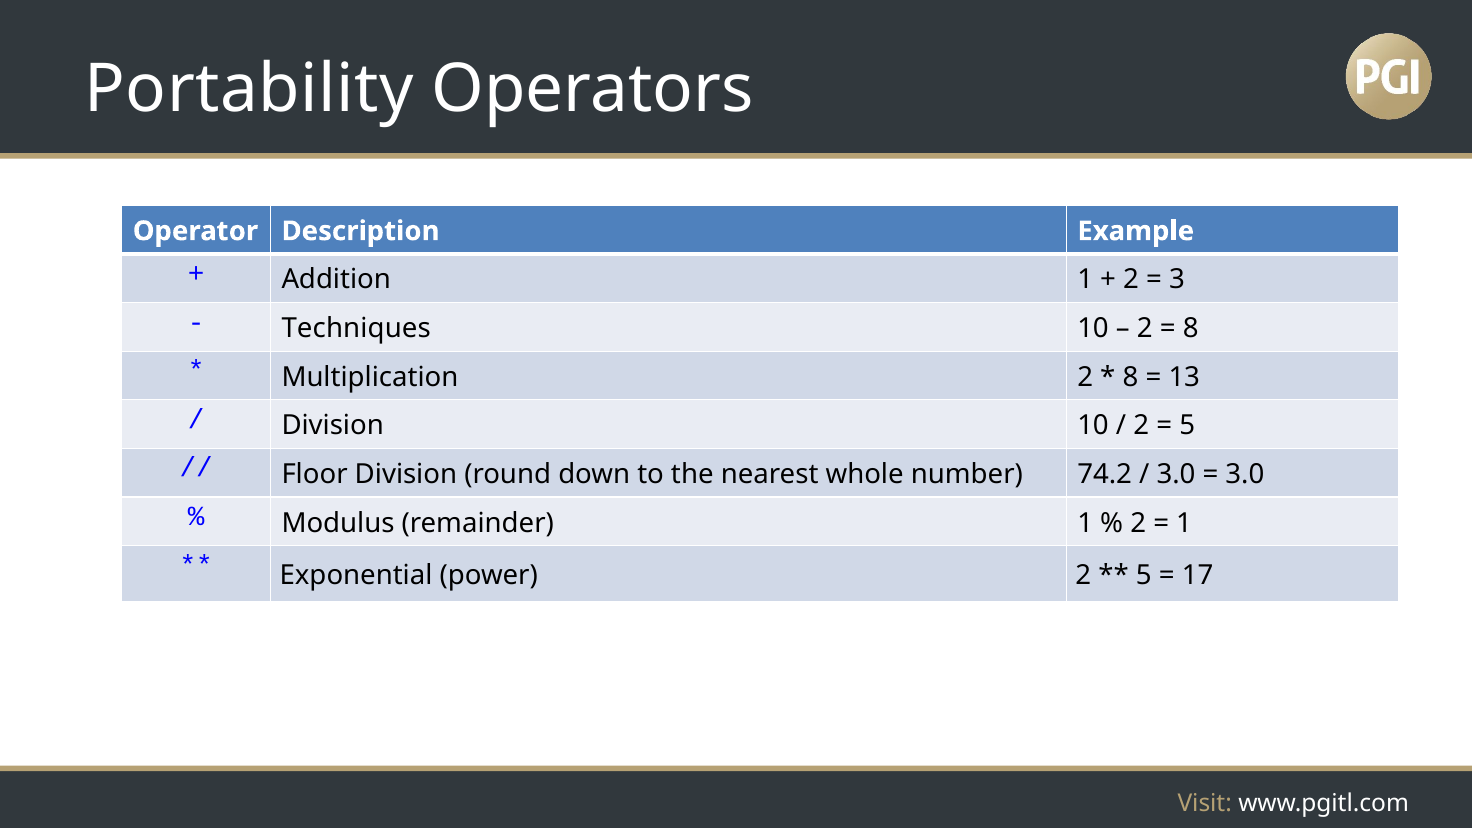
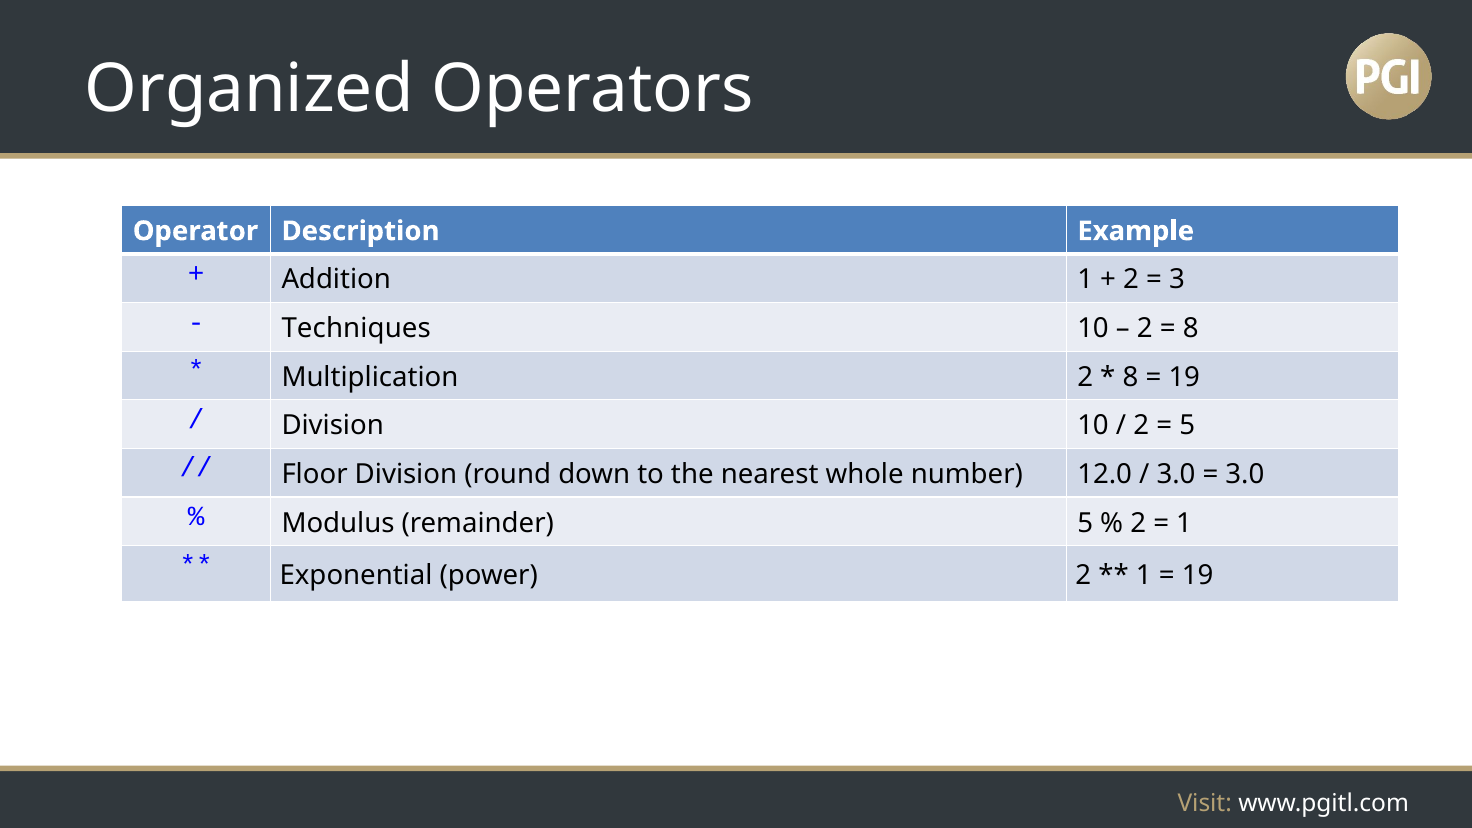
Portability: Portability -> Organized (249, 89)
13: 13 -> 19 (1184, 377)
74.2: 74.2 -> 12.0 (1105, 474)
remainder 1: 1 -> 5 (1085, 523)
5: 5 -> 1 (1144, 575)
17: 17 -> 19 (1198, 575)
